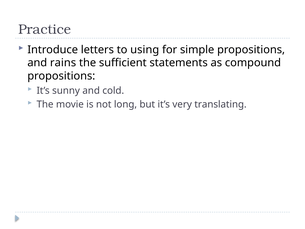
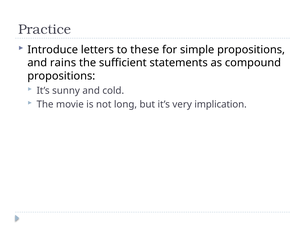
using: using -> these (145, 50)
translating: translating -> implication (221, 104)
